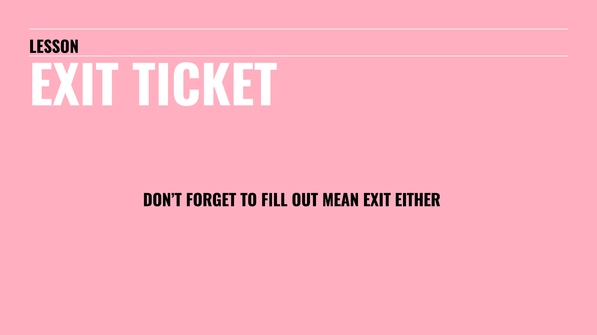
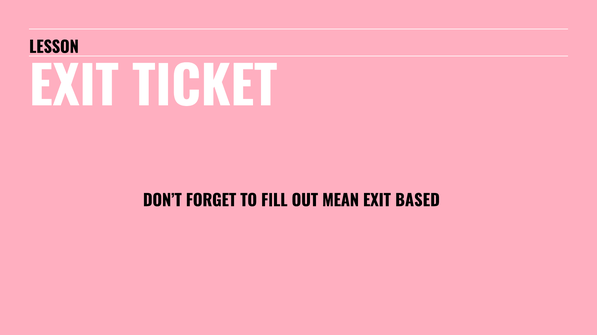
EITHER: EITHER -> BASED (418, 201)
